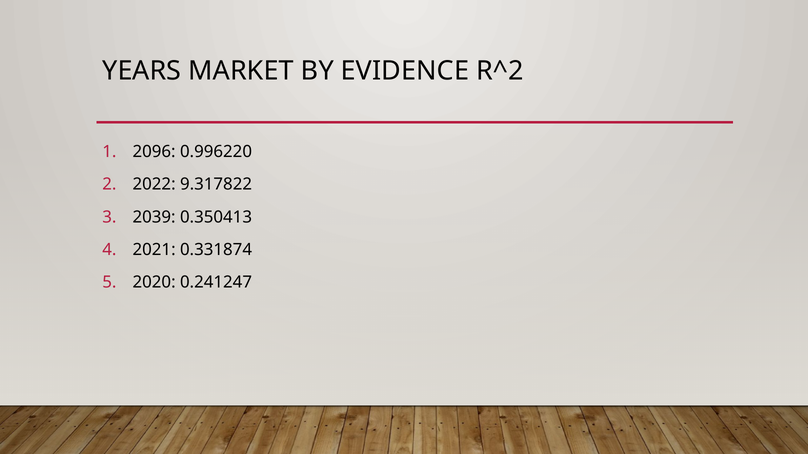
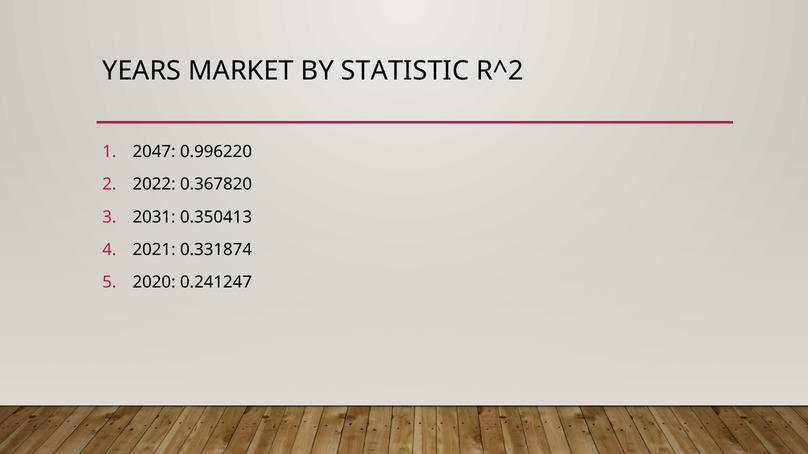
EVIDENCE: EVIDENCE -> STATISTIC (405, 71)
2096: 2096 -> 2047 (154, 152)
9.317822: 9.317822 -> 0.367820 (216, 185)
2039: 2039 -> 2031 (154, 217)
